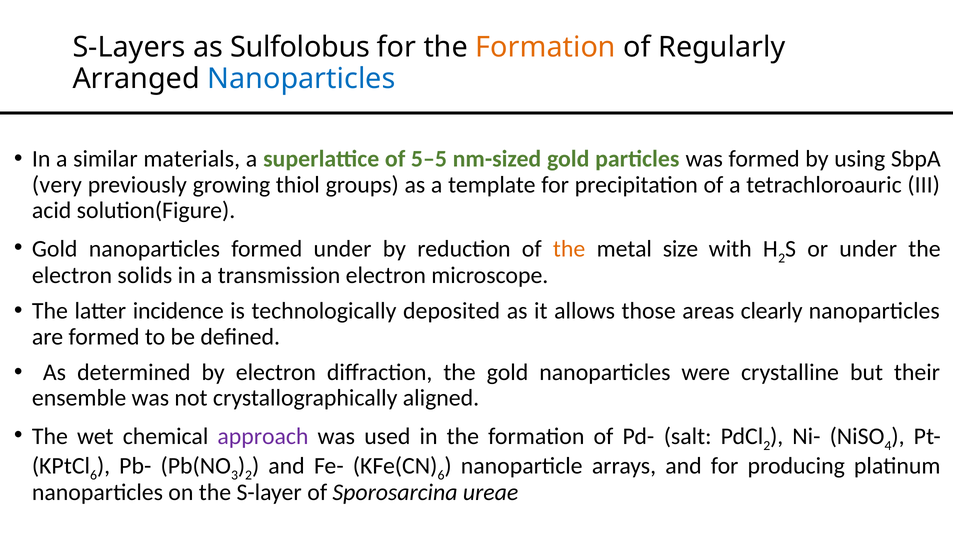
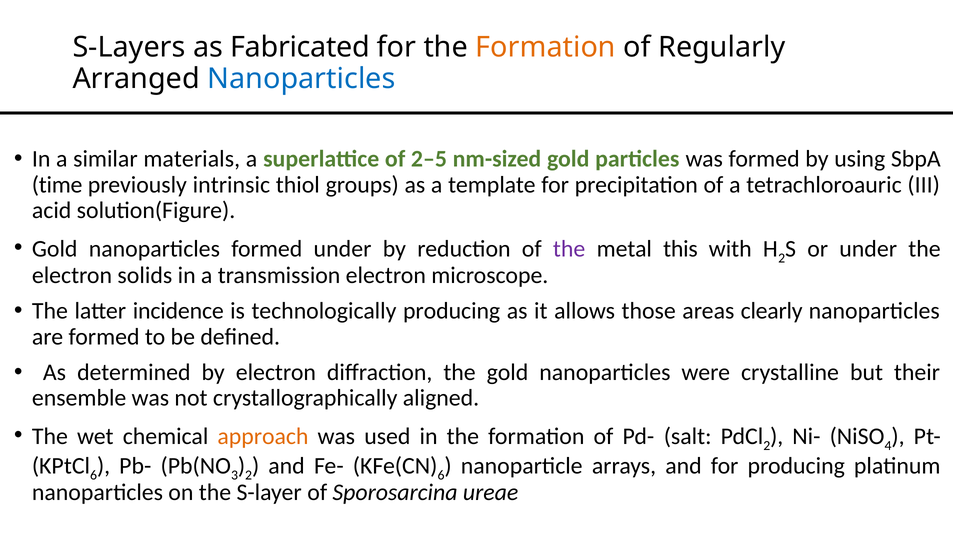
Sulfolobus: Sulfolobus -> Fabricated (300, 47)
5–5: 5–5 -> 2–5 (429, 159)
very: very -> time (57, 185)
growing: growing -> intrinsic (231, 185)
the colour: orange -> purple (569, 249)
size: size -> this (680, 249)
technologically deposited: deposited -> producing (452, 311)
approach colour: purple -> orange (263, 437)
